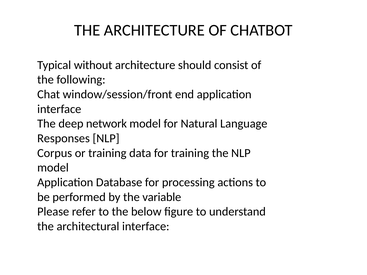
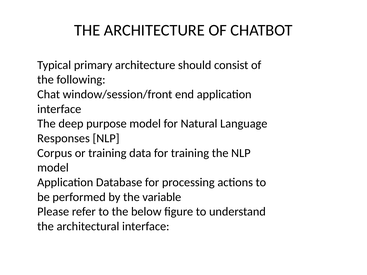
without: without -> primary (93, 65)
network: network -> purpose (106, 124)
